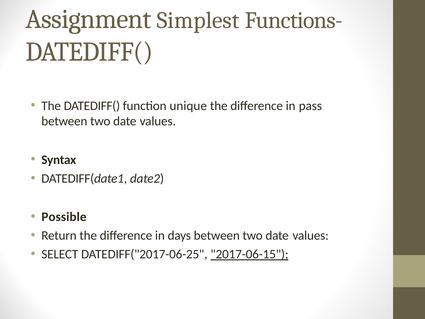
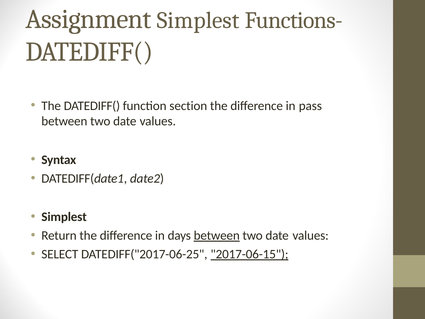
unique: unique -> section (188, 106)
Possible: Possible -> Simplest (64, 217)
between underline: none -> present (217, 235)
